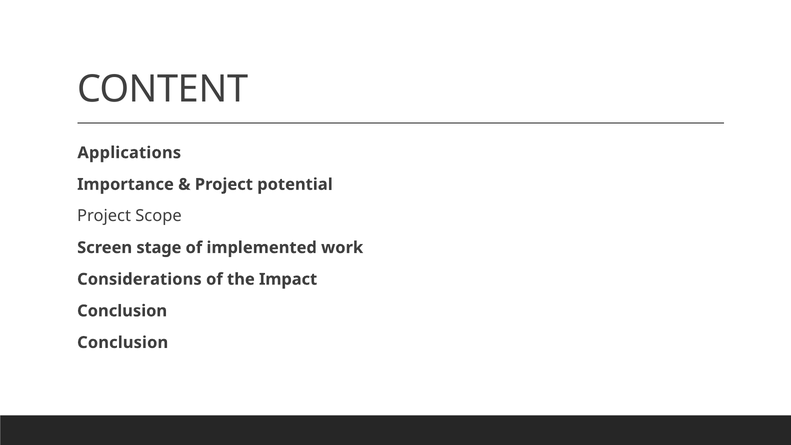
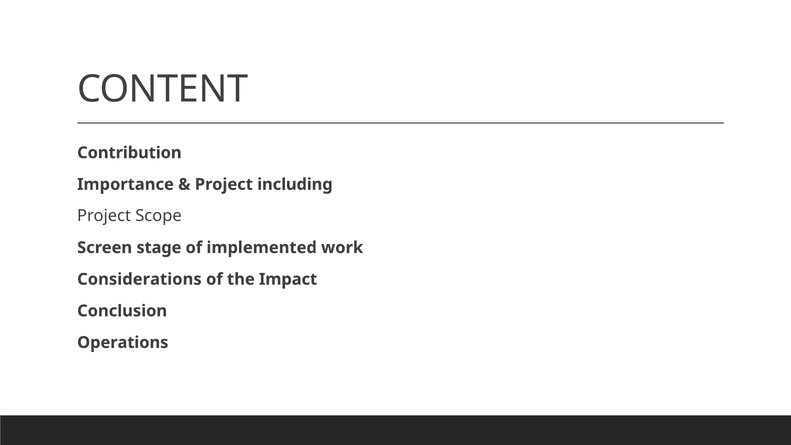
Applications: Applications -> Contribution (129, 153)
potential: potential -> including (295, 184)
Conclusion: Conclusion -> Operations (123, 342)
